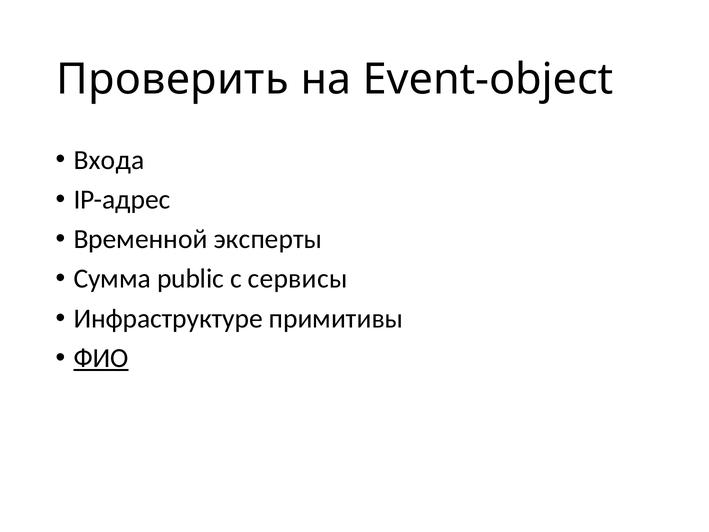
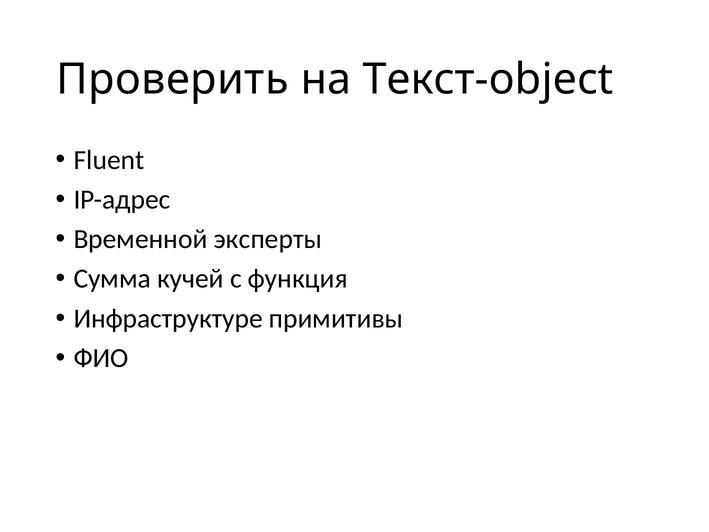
Event-object: Event-object -> Текст-object (488, 79)
Входа: Входа -> Fluent (109, 160)
public: public -> кучей (190, 279)
сервисы: сервисы -> функция (298, 279)
ФИО underline: present -> none (101, 358)
